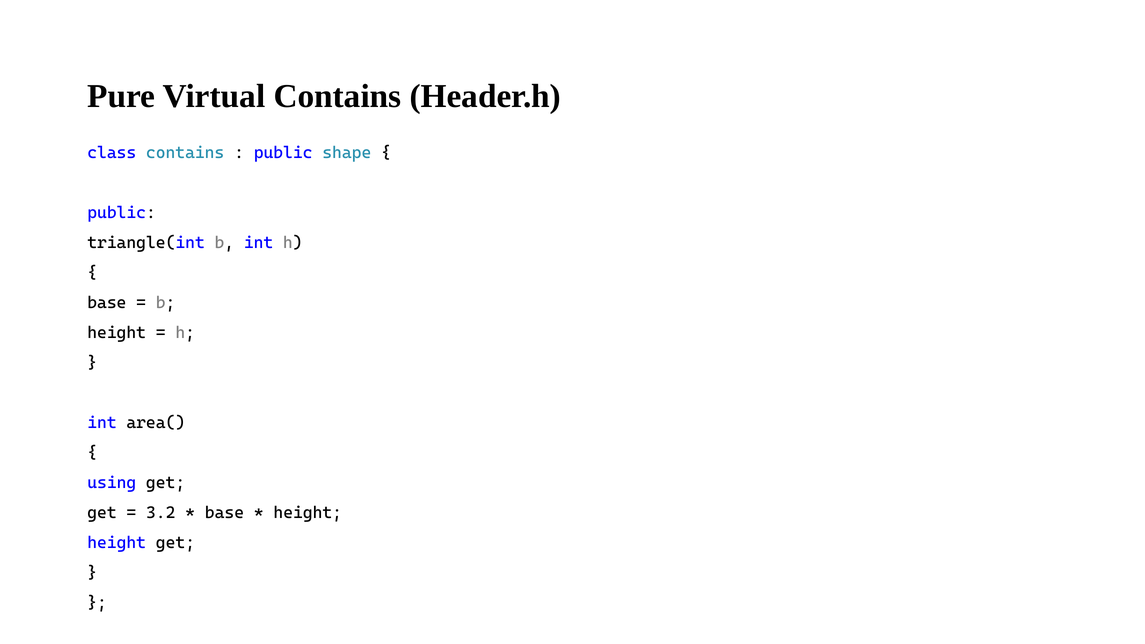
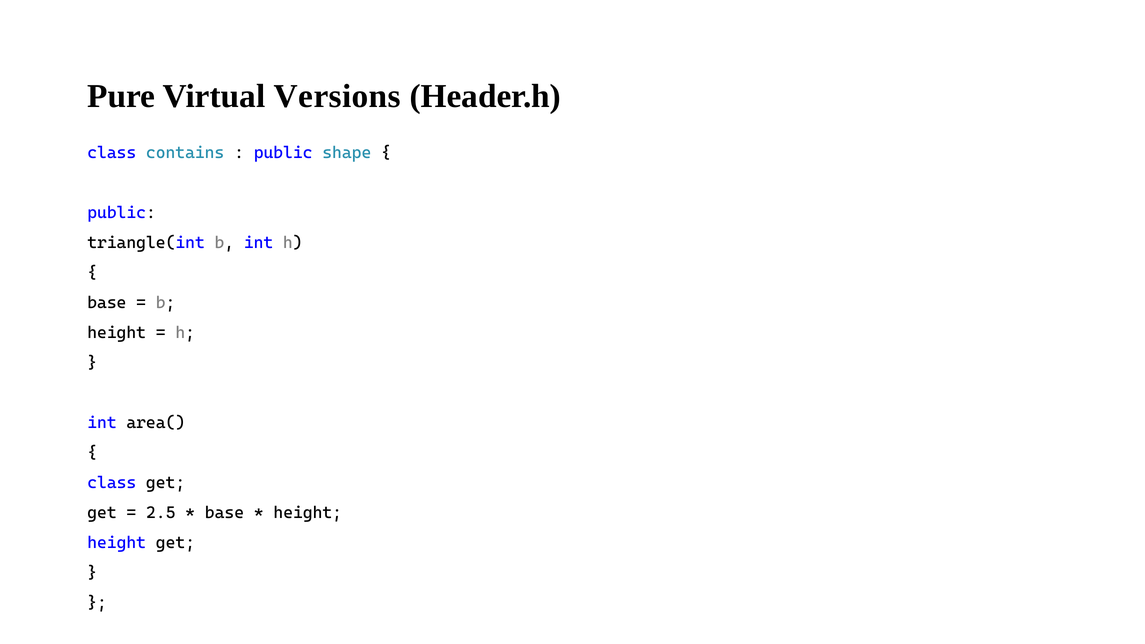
Virtual Contains: Contains -> Versions (337, 96)
using: using -> class (112, 483)
3.2: 3.2 -> 2.5 (161, 513)
